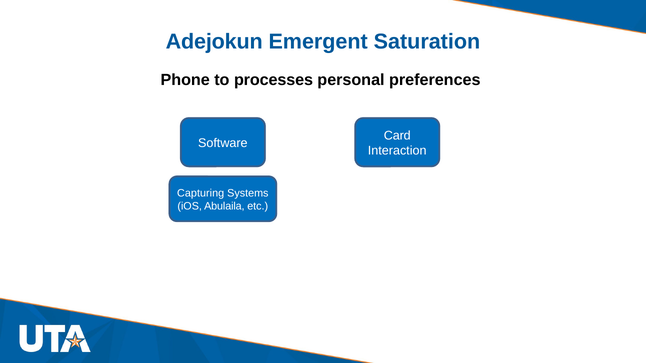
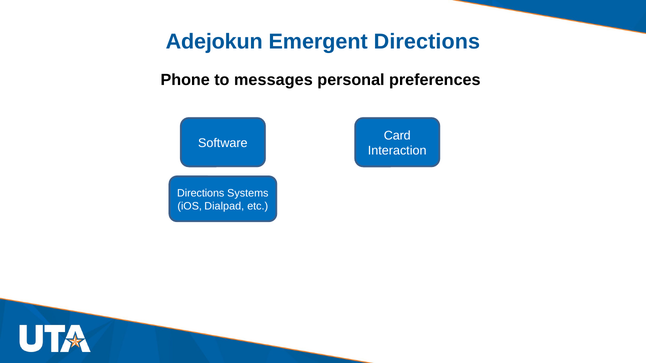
Emergent Saturation: Saturation -> Directions (427, 42)
processes: processes -> messages (273, 80)
Capturing: Capturing -> Directions (201, 193)
Abulaila: Abulaila -> Dialpad (224, 206)
